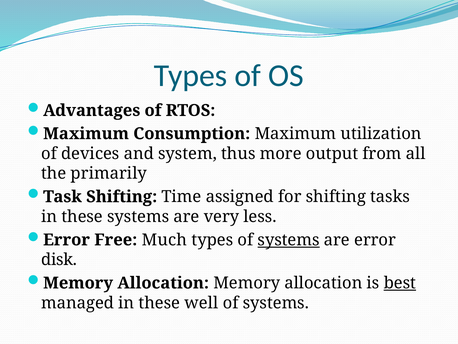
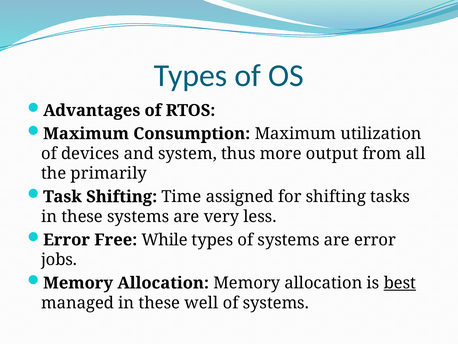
Much: Much -> While (165, 240)
systems underline: present -> none (289, 240)
disk: disk -> jobs (59, 259)
